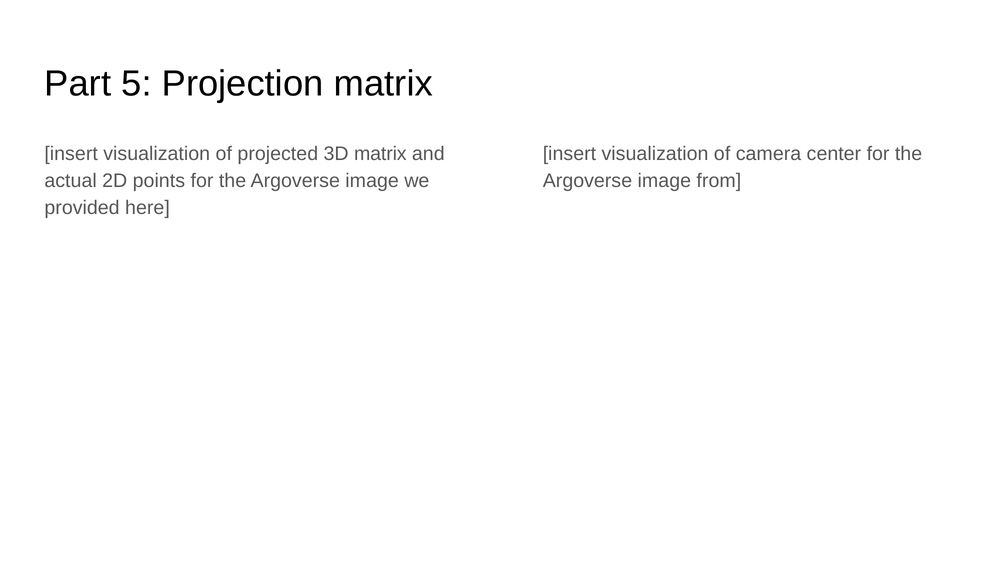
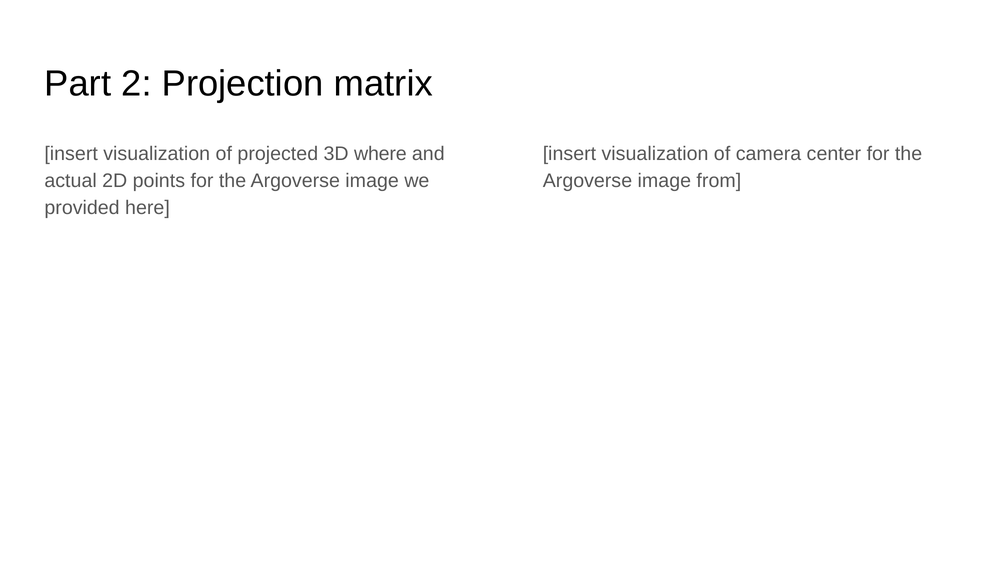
5: 5 -> 2 (136, 84)
3D matrix: matrix -> where (380, 154)
